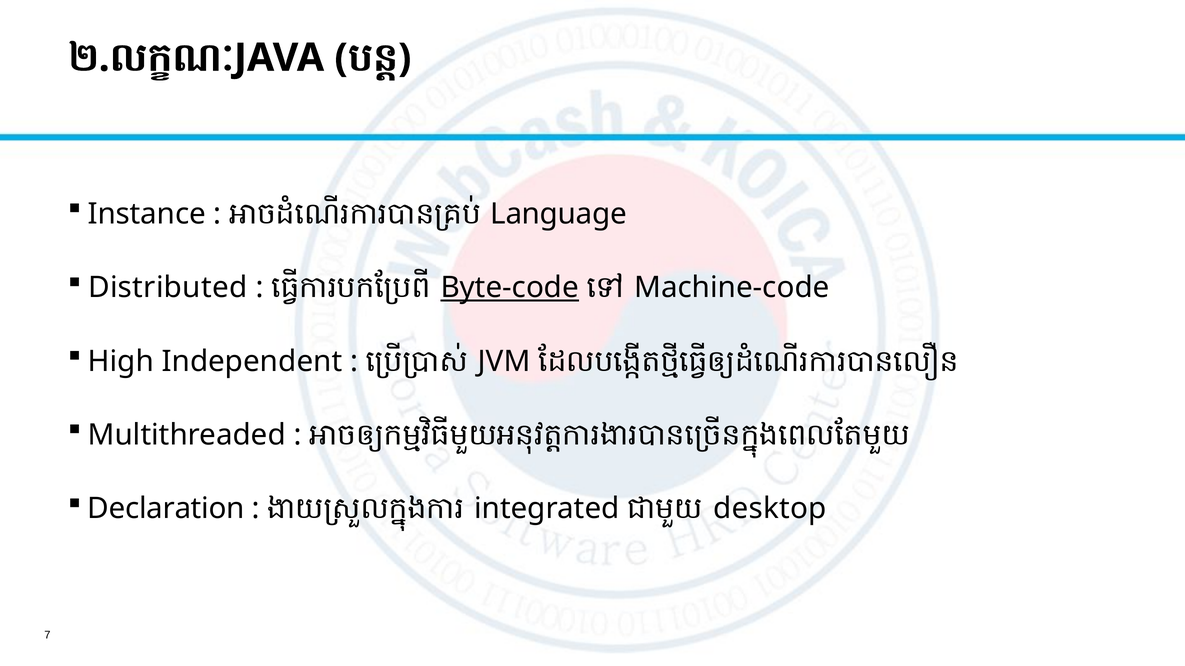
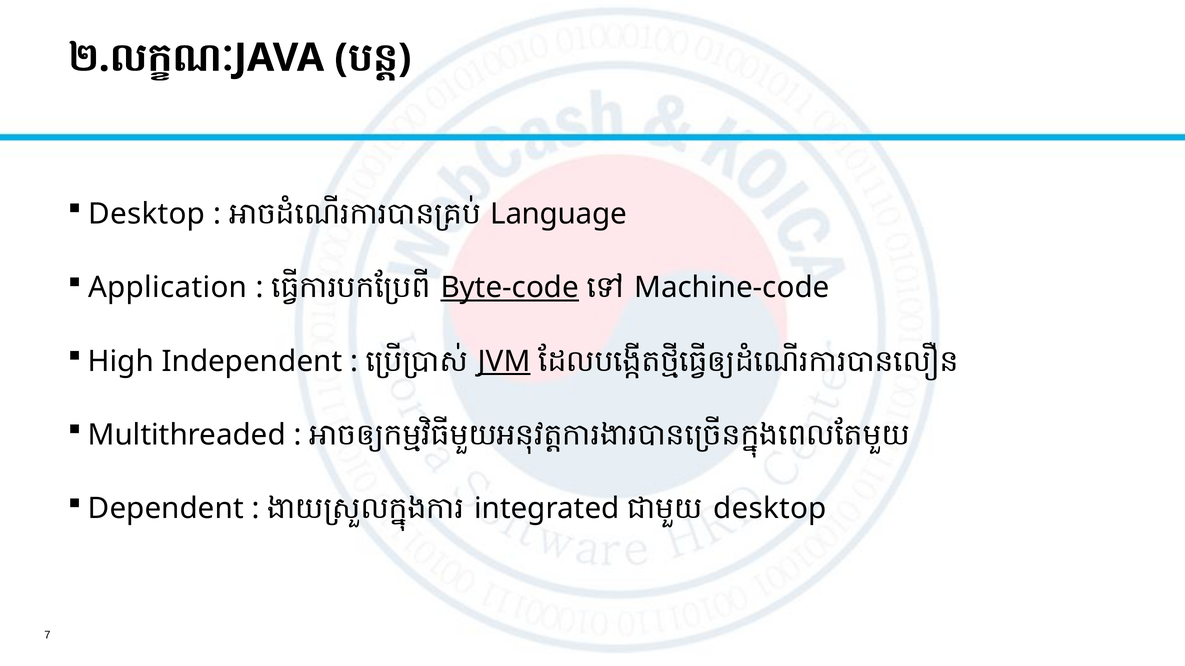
Instance: Instance -> Desktop (147, 214)
Distributed: Distributed -> Application (168, 288)
JVM underline: none -> present (504, 362)
Declaration: Declaration -> Dependent (166, 509)
